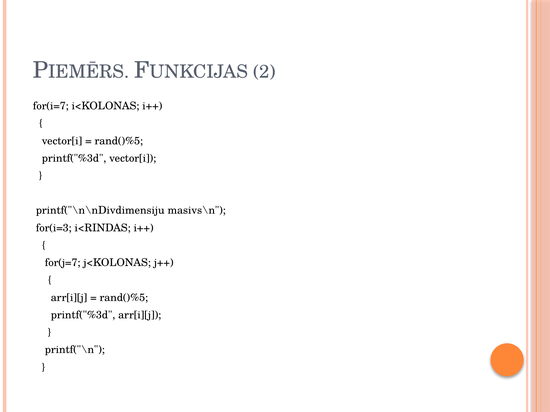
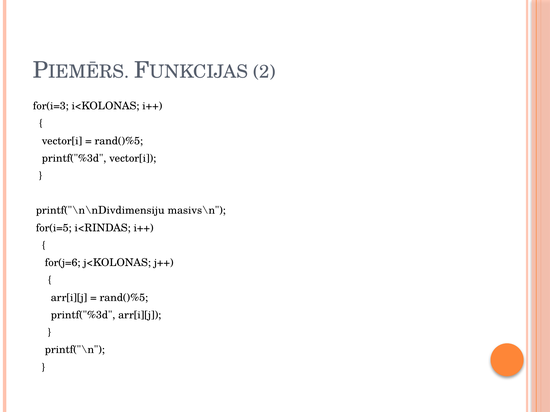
for(i=7: for(i=7 -> for(i=3 (51, 106)
for(i=3: for(i=3 -> for(i=5 (54, 228)
for(j=7: for(j=7 -> for(j=6 (63, 263)
